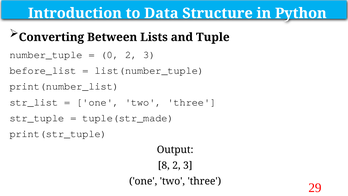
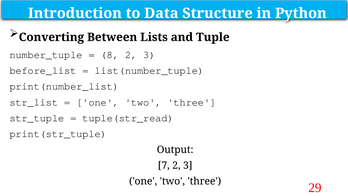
0: 0 -> 8 (110, 55)
tuple(str_made: tuple(str_made -> tuple(str_read (128, 118)
8: 8 -> 7 (164, 165)
